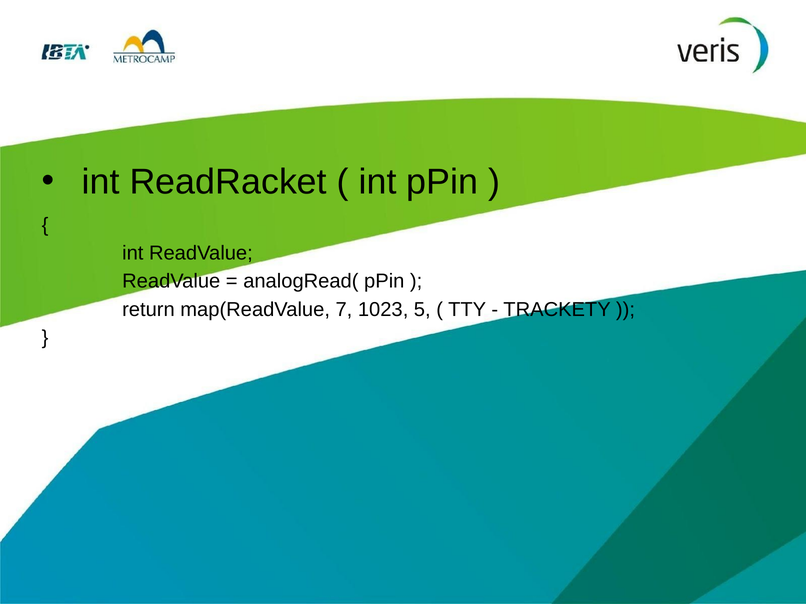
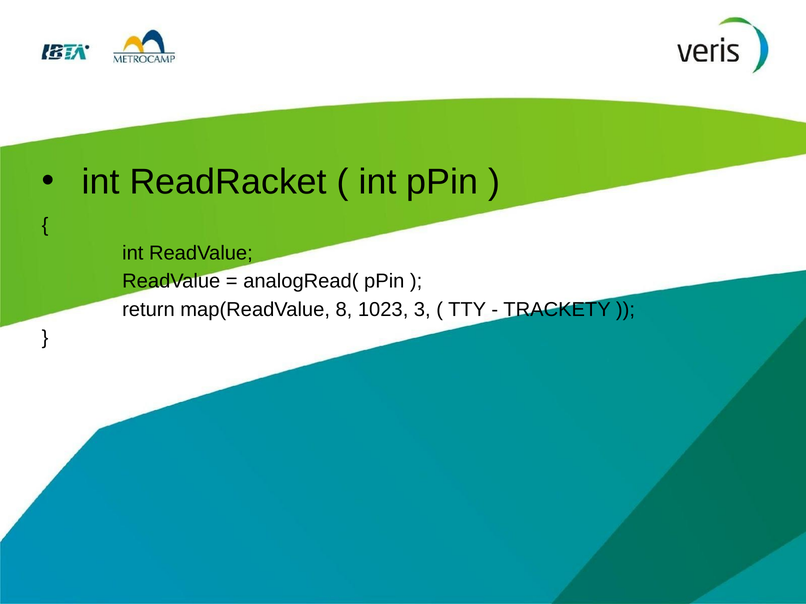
7: 7 -> 8 (344, 310)
5: 5 -> 3 (422, 310)
